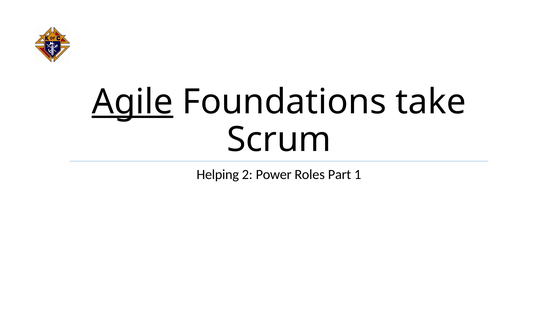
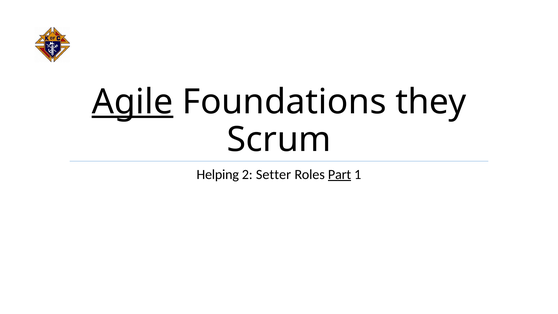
take: take -> they (431, 102)
Power: Power -> Setter (274, 174)
Part underline: none -> present (340, 174)
